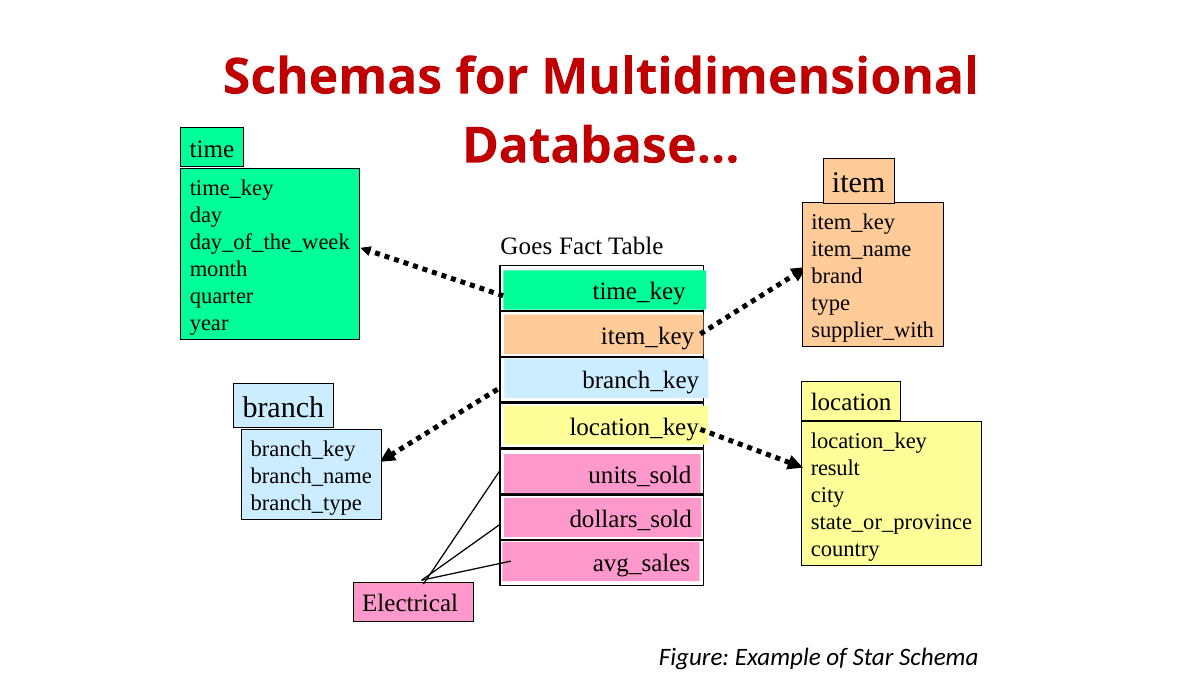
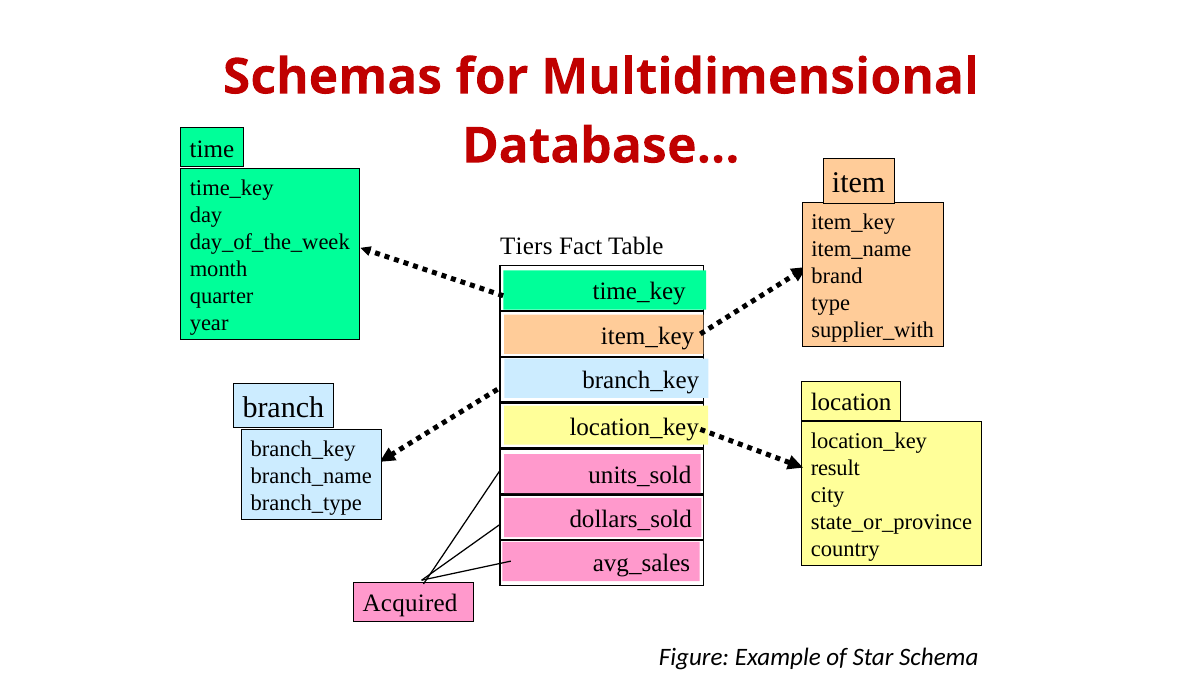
Goes: Goes -> Tiers (526, 246)
Electrical: Electrical -> Acquired (410, 604)
